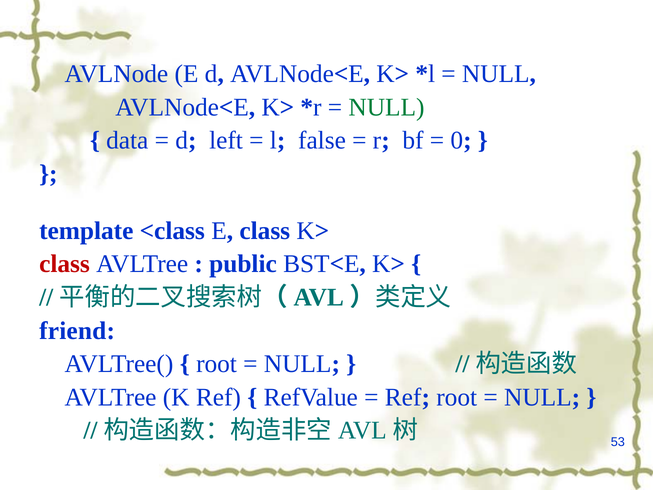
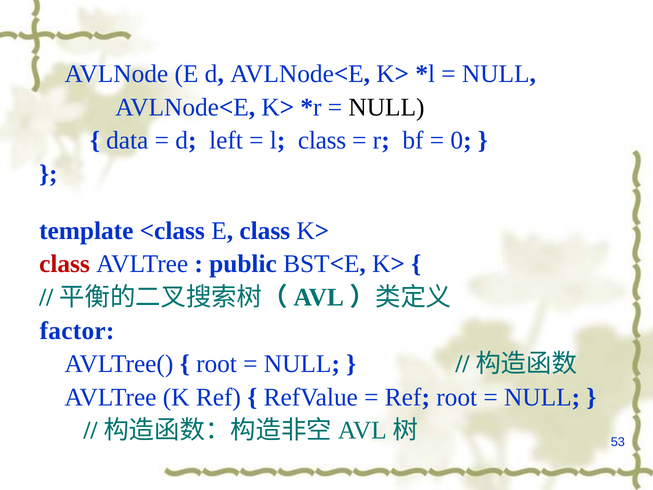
NULL colour: green -> black (386, 107)
l false: false -> class (322, 140)
friend: friend -> factor (77, 330)
